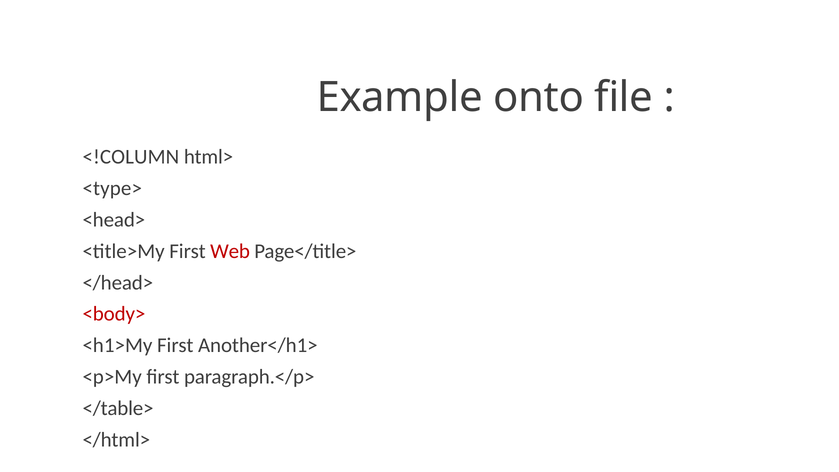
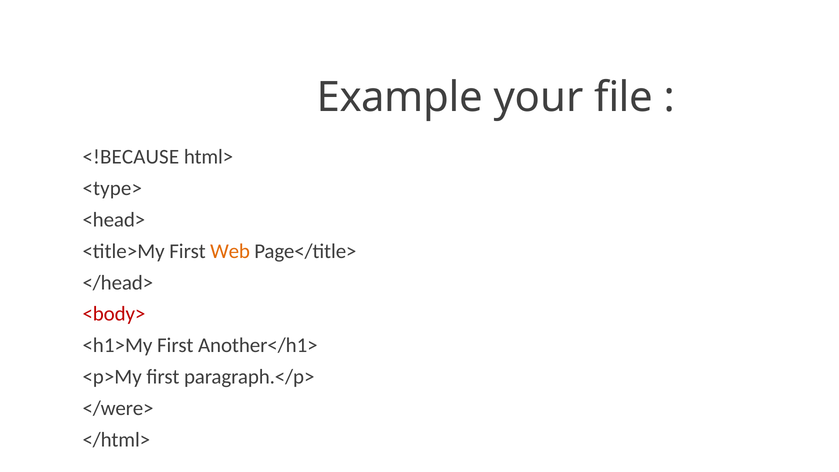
onto: onto -> your (539, 97)
<!COLUMN: <!COLUMN -> <!BECAUSE (131, 157)
Web colour: red -> orange (230, 251)
</table>: </table> -> </were> (118, 408)
